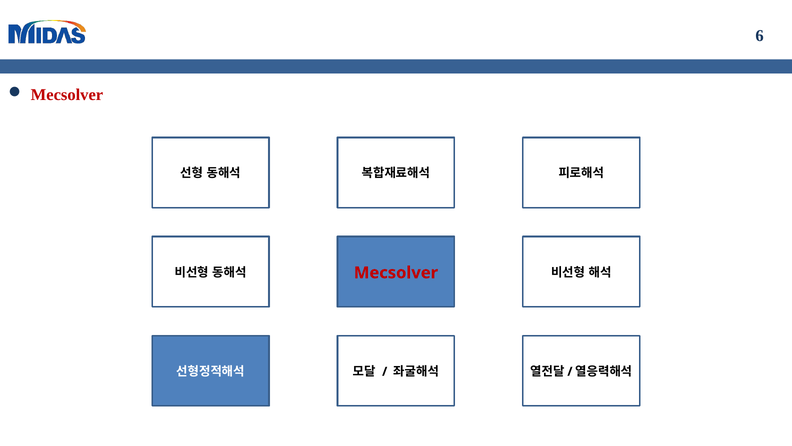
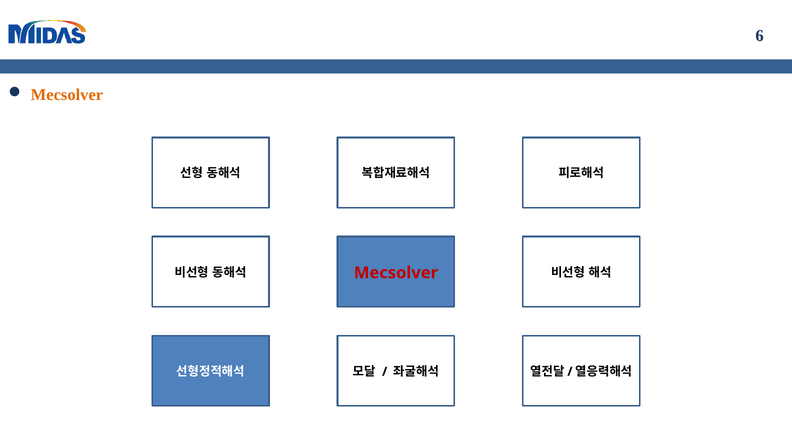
Mecsolver colour: red -> orange (67, 95)
